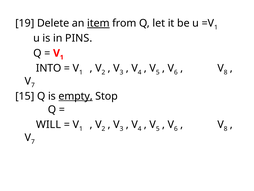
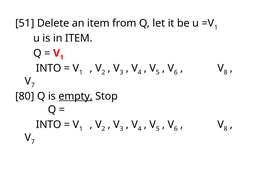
19: 19 -> 51 (25, 23)
item underline: present -> none (98, 23)
in PINS: PINS -> ITEM (79, 38)
15: 15 -> 80 (25, 96)
WILL: WILL -> INTO (49, 124)
